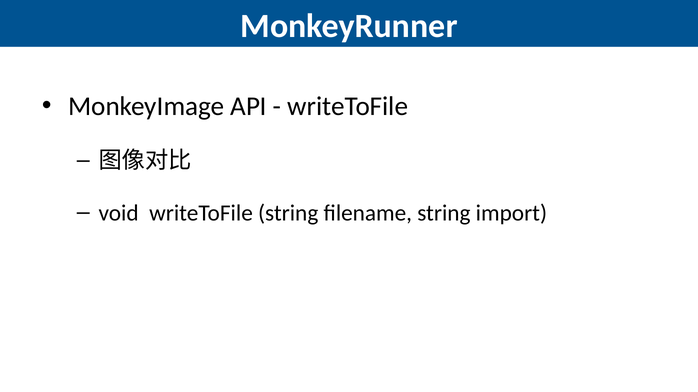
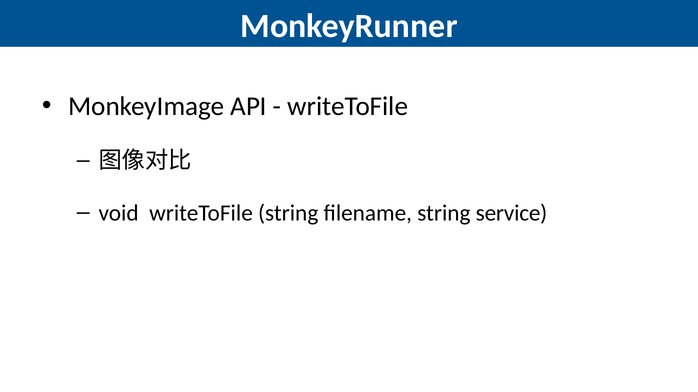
import: import -> service (512, 213)
